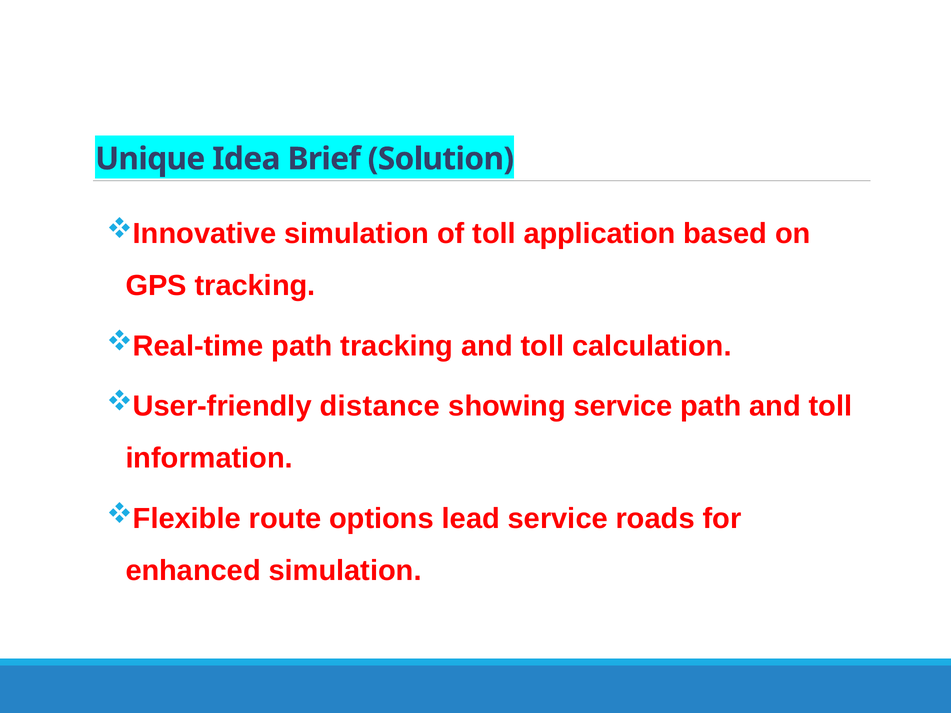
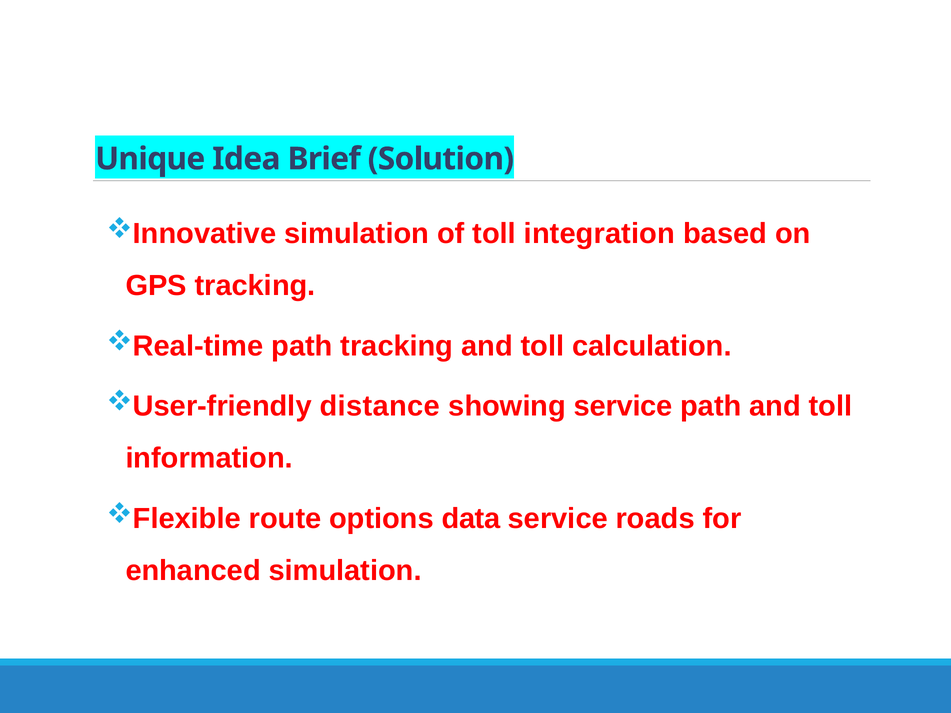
application: application -> integration (599, 234)
lead: lead -> data (471, 519)
